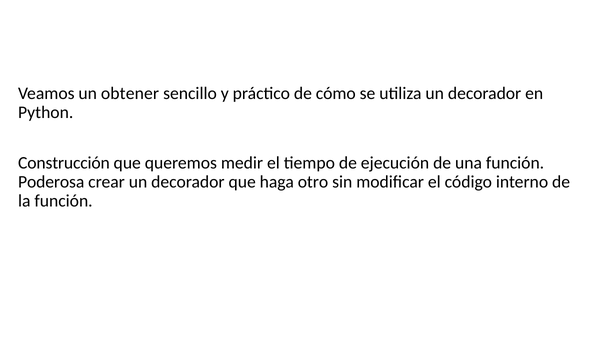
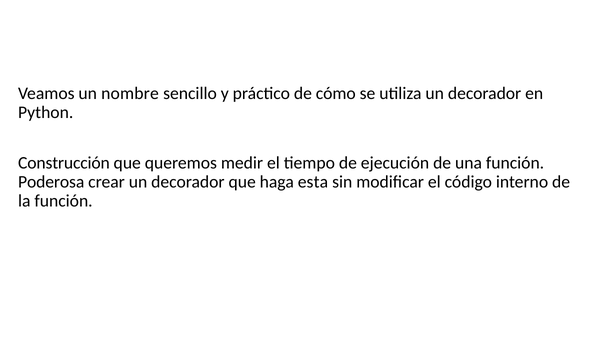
obtener: obtener -> nombre (130, 93)
otro: otro -> esta (313, 182)
